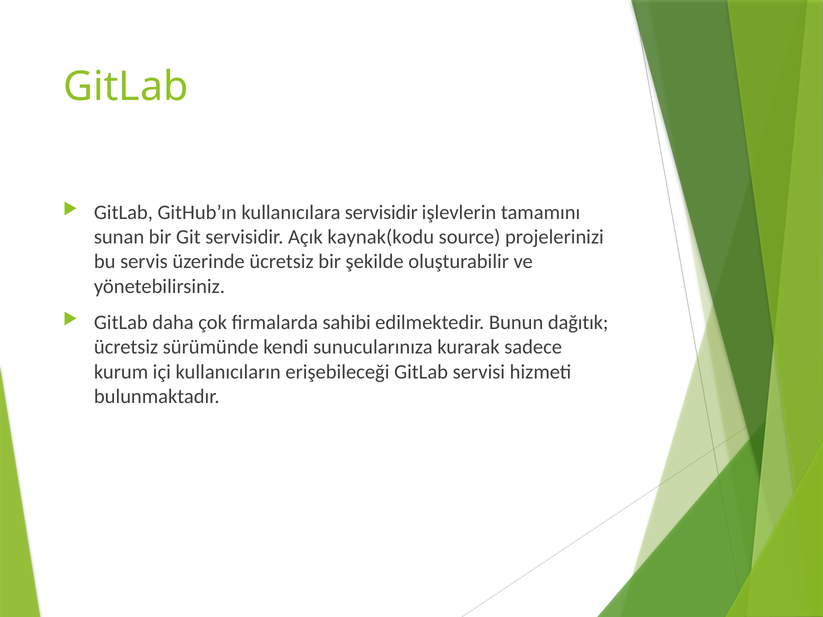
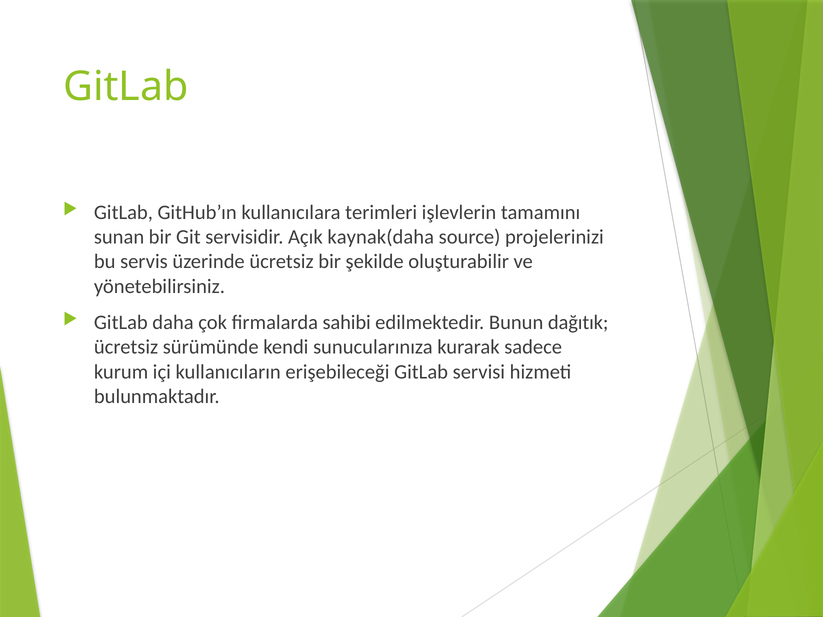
kullanıcılara servisidir: servisidir -> terimleri (381, 212)
kaynak(kodu: kaynak(kodu -> kaynak(daha (381, 237)
